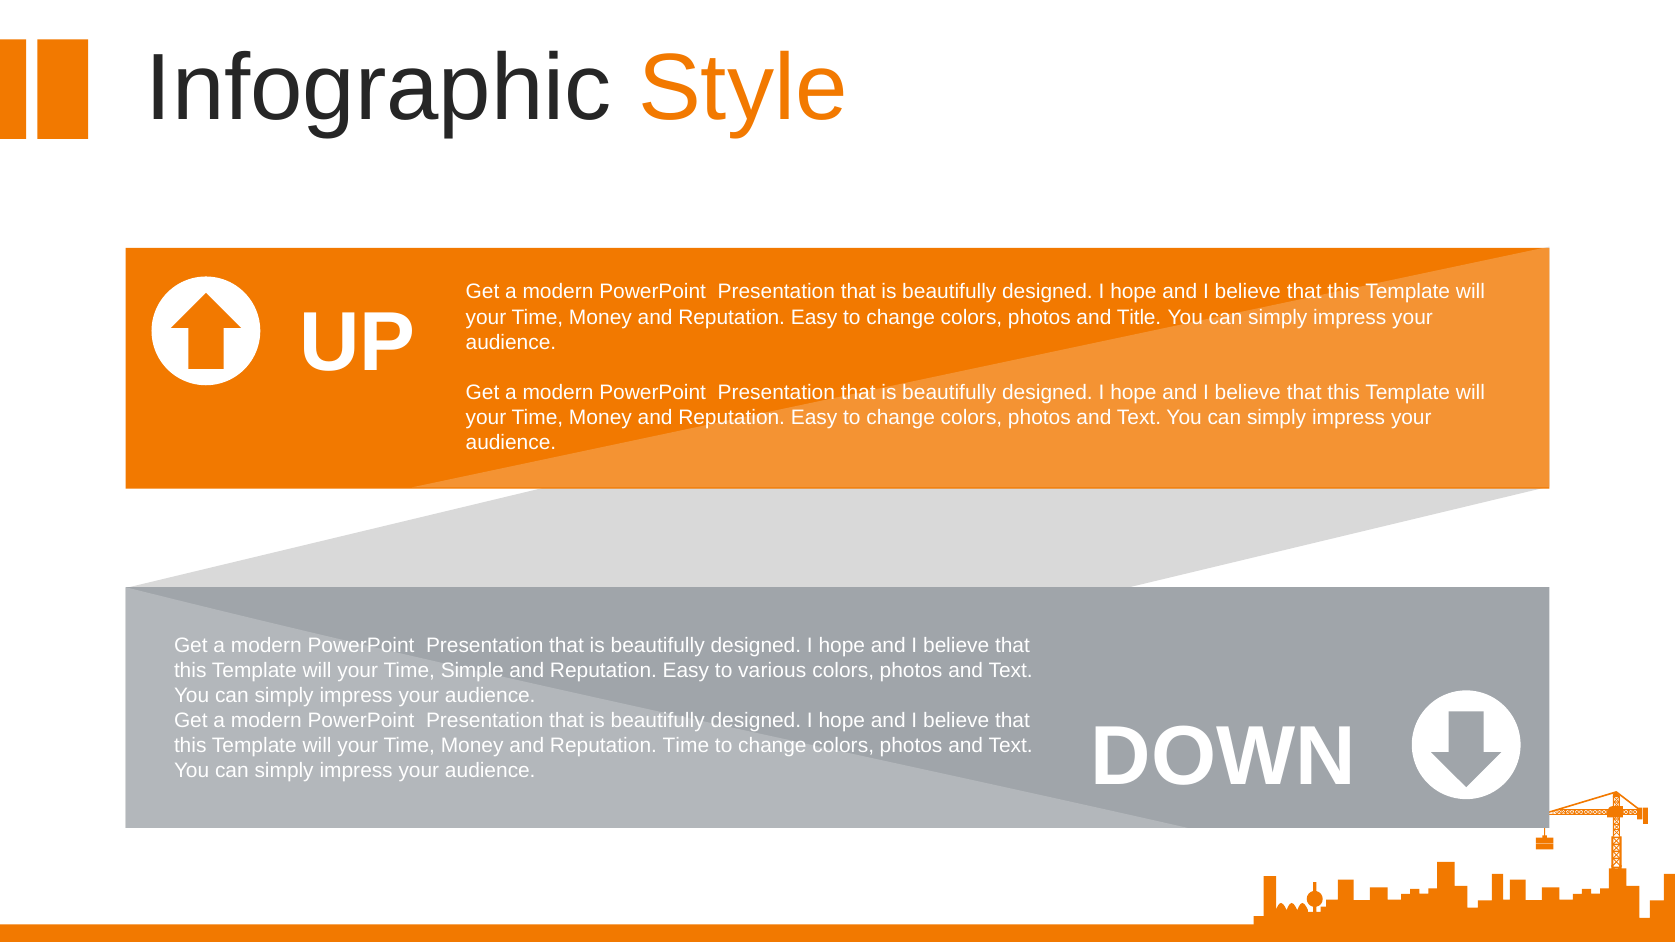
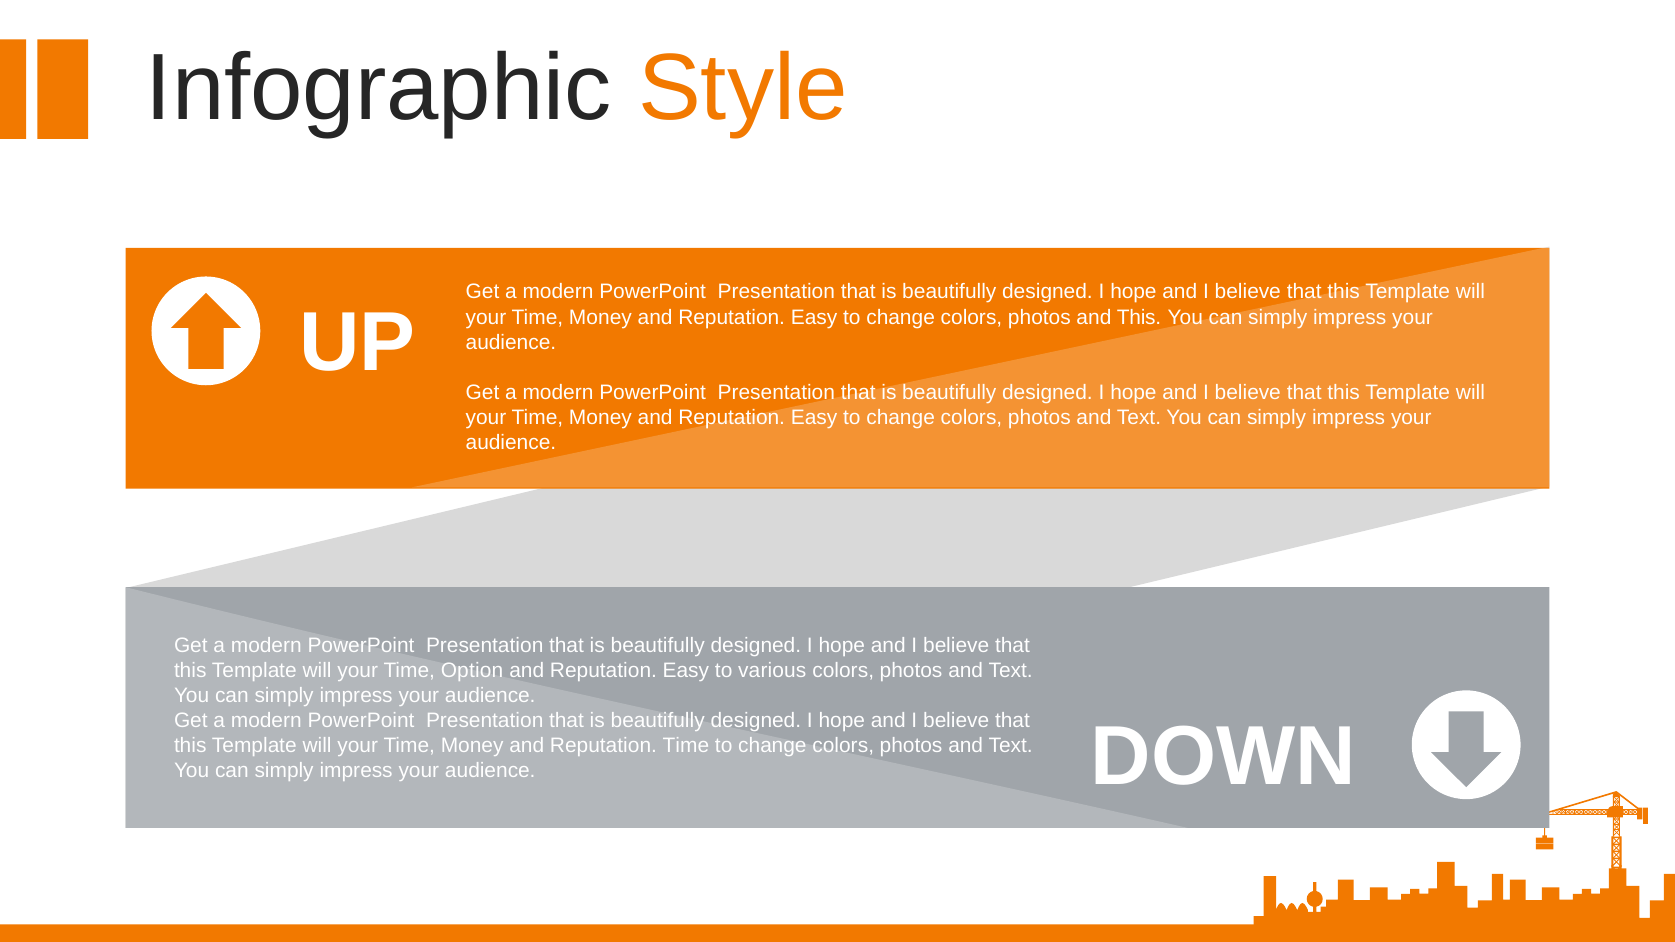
and Title: Title -> This (1139, 317)
Simple: Simple -> Option (472, 671)
